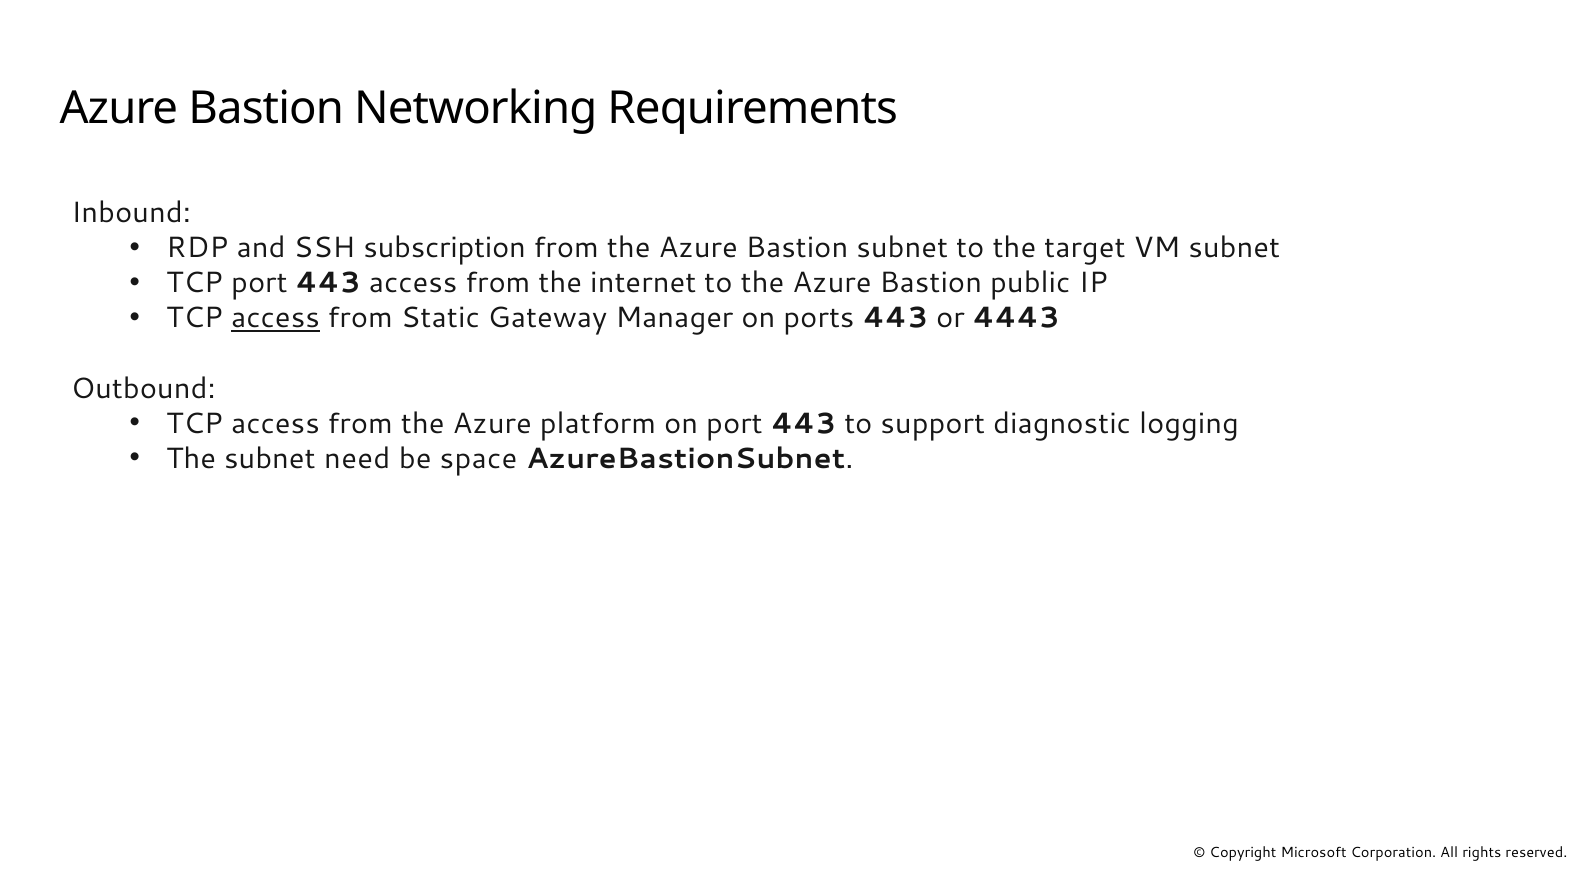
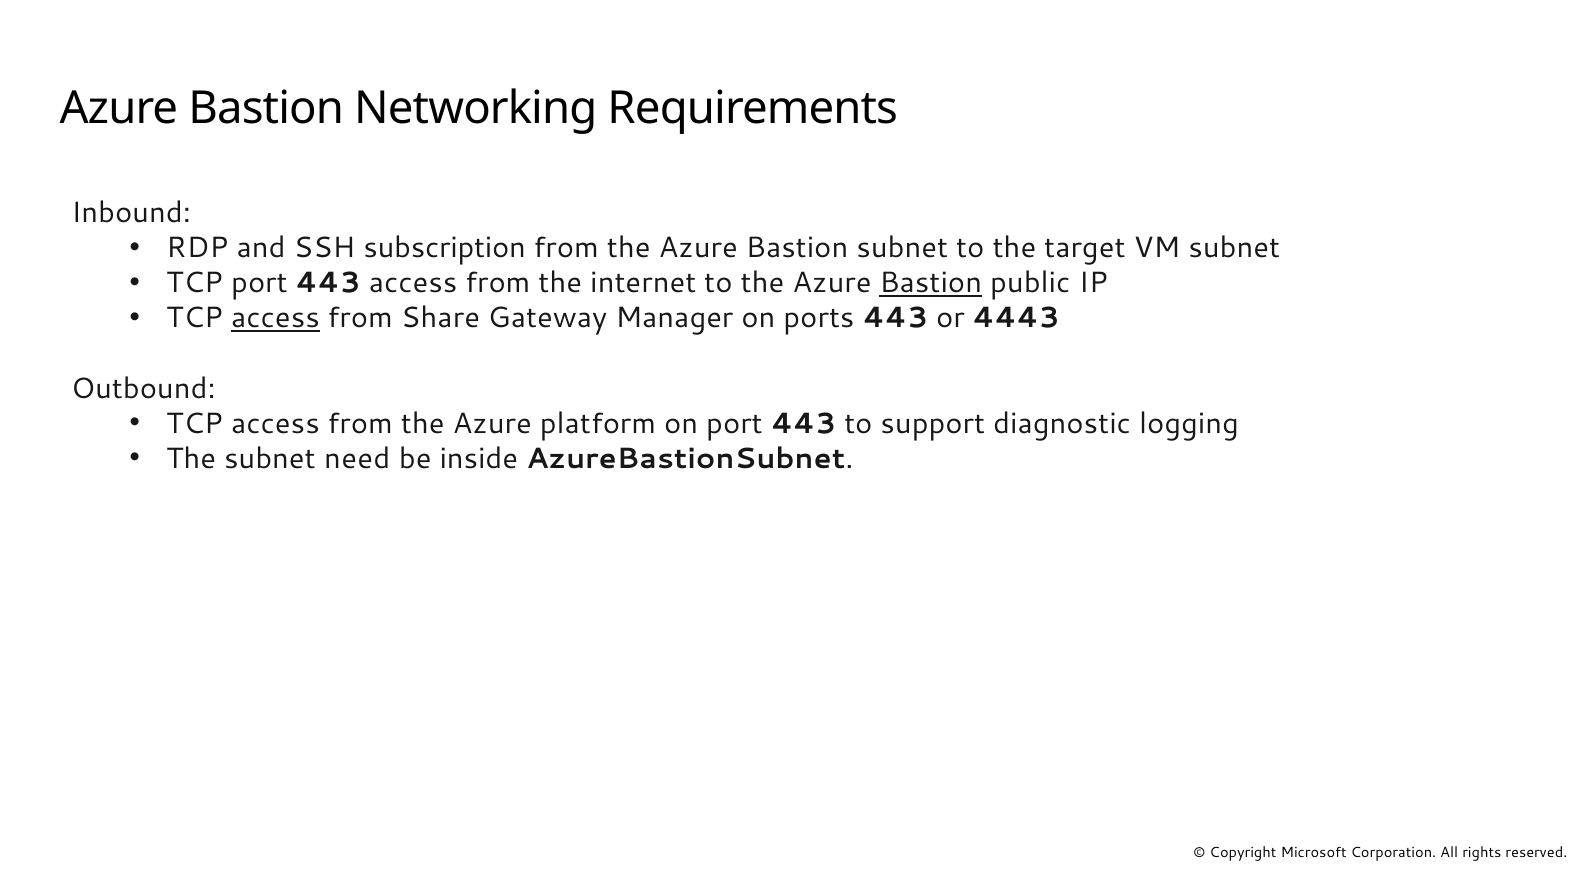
Bastion underline: none -> present (931, 283)
Static: Static -> Share (440, 318)
space: space -> inside (479, 459)
